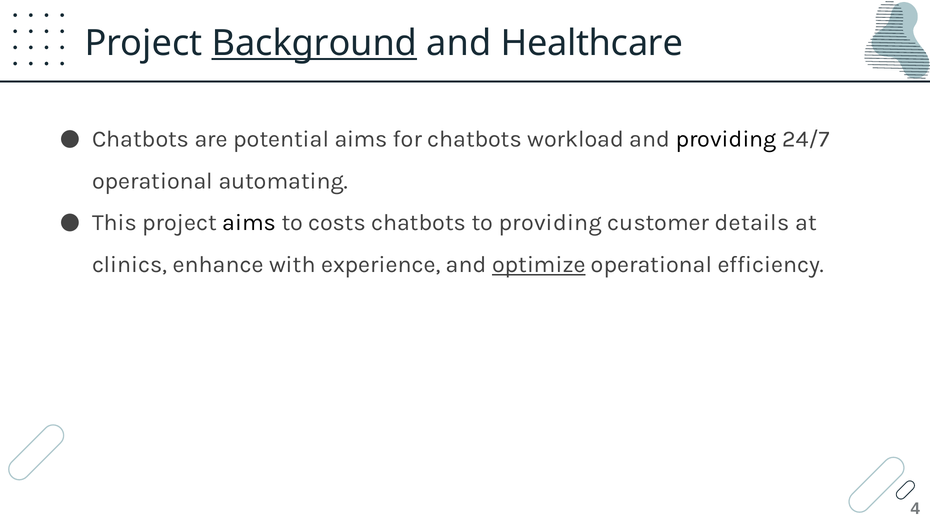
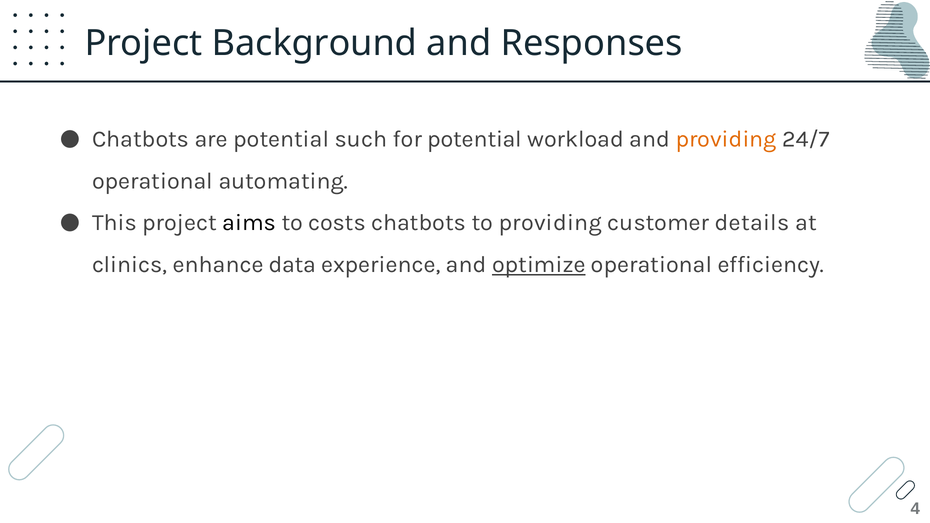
Background underline: present -> none (314, 43)
Healthcare: Healthcare -> Responses (592, 43)
potential aims: aims -> such (361, 139)
for chatbots: chatbots -> potential (475, 139)
providing colour: black -> orange (726, 139)
with: with -> data (292, 265)
